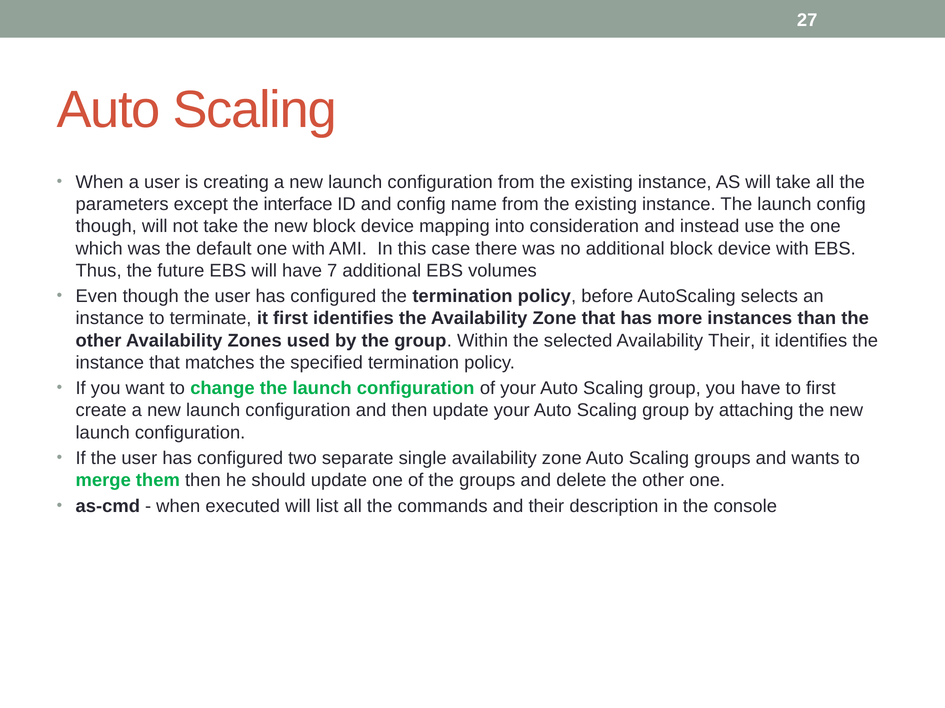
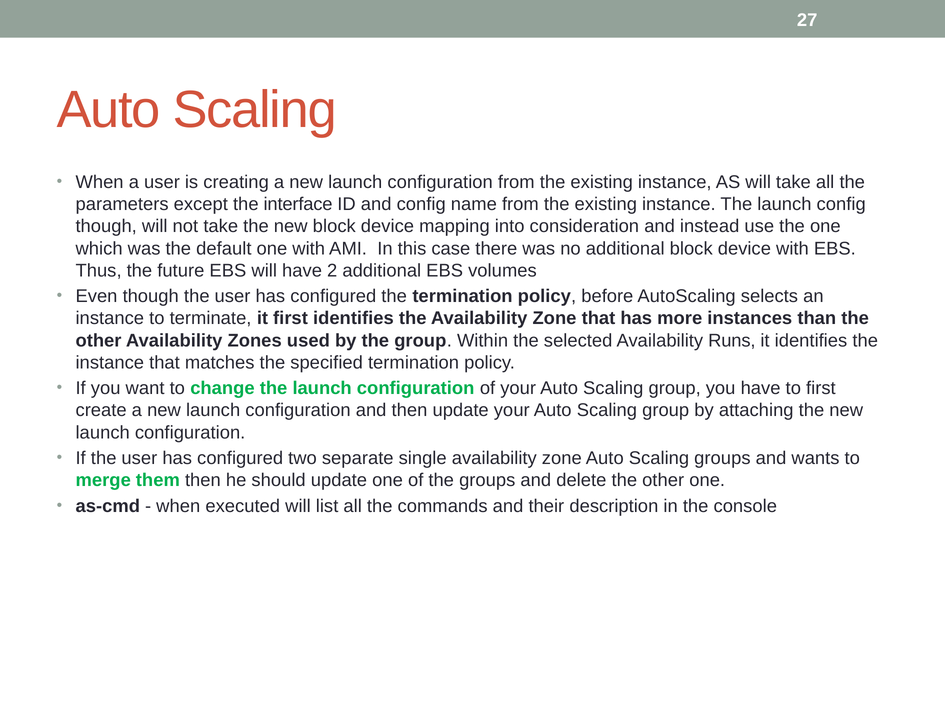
7: 7 -> 2 (332, 271)
Availability Their: Their -> Runs (732, 341)
